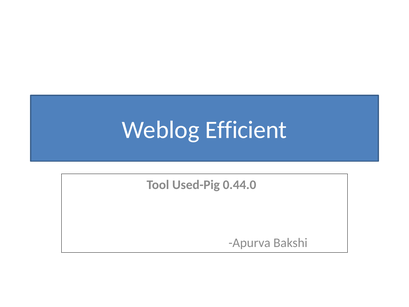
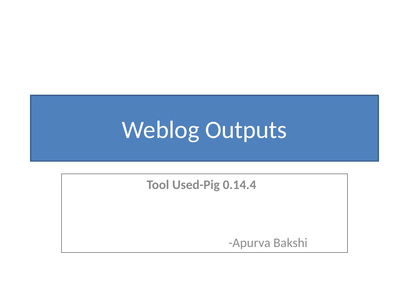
Efficient: Efficient -> Outputs (246, 130)
0.44.0: 0.44.0 -> 0.14.4 (240, 185)
